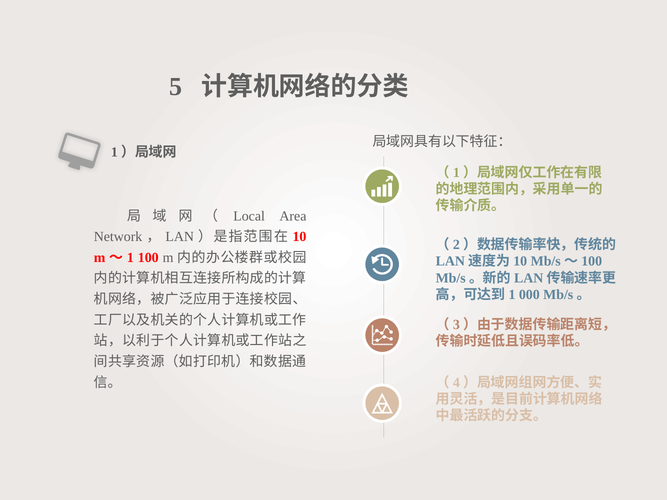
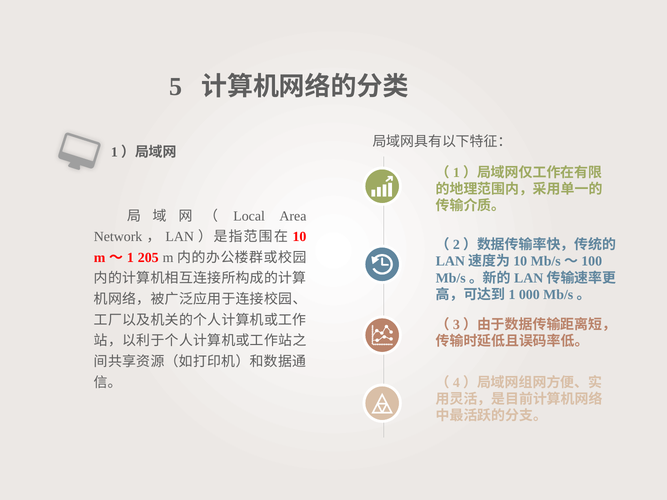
100: 100 -> 205 (148, 258)
